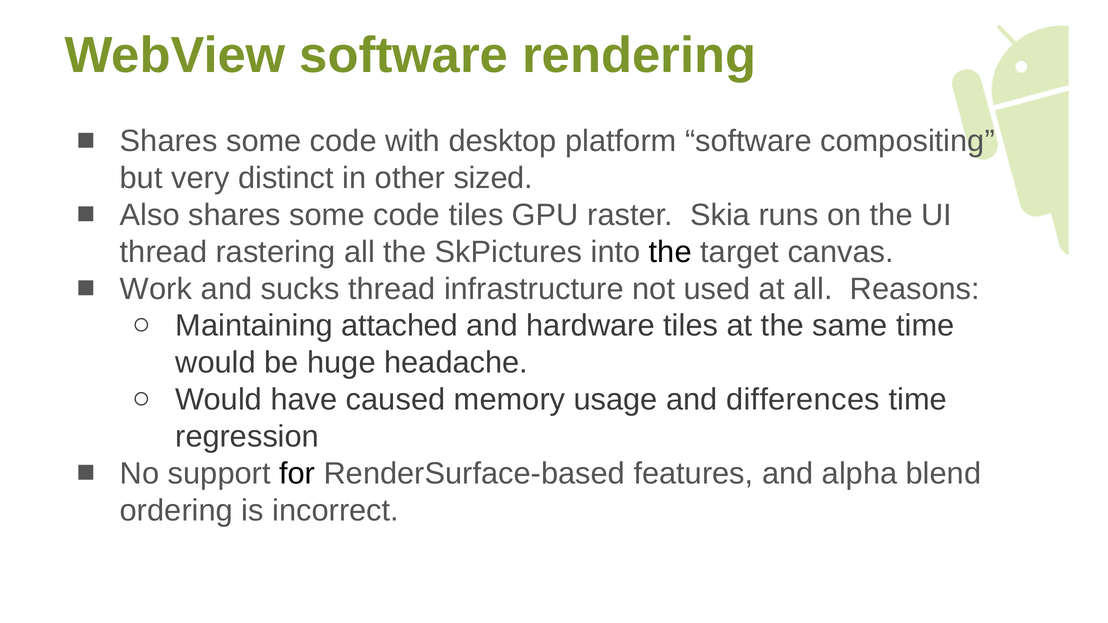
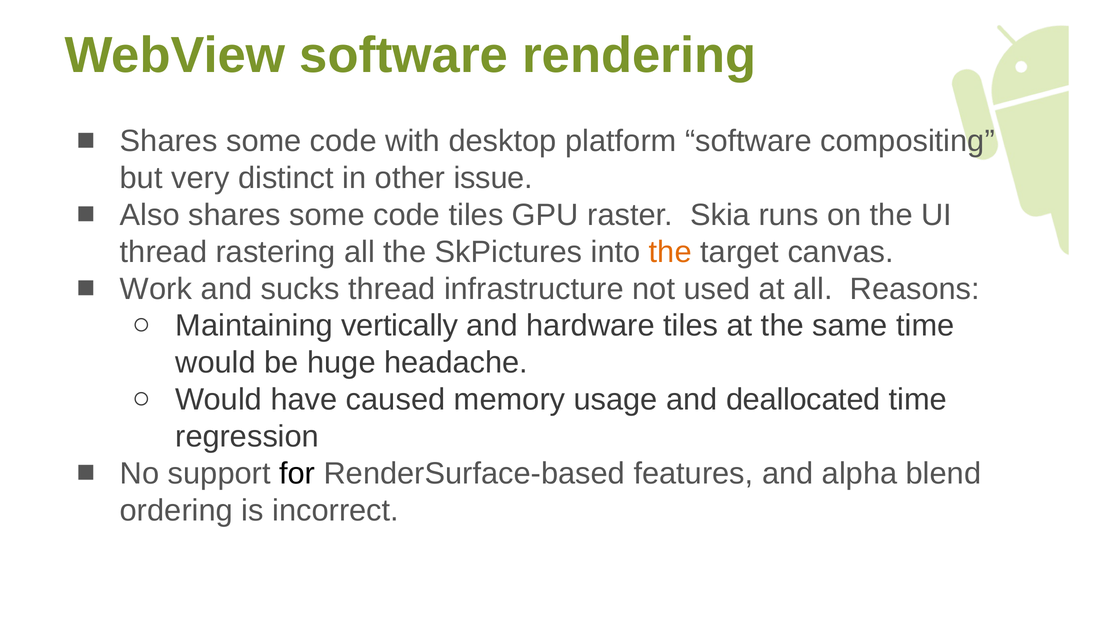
sized: sized -> issue (493, 178)
the colour: black -> orange (670, 252)
attached: attached -> vertically (400, 326)
differences: differences -> deallocated (803, 400)
